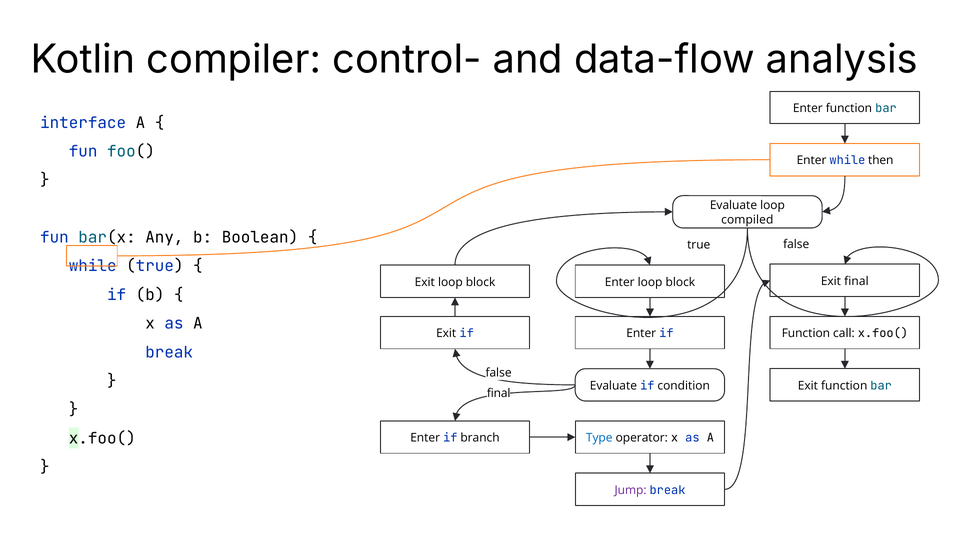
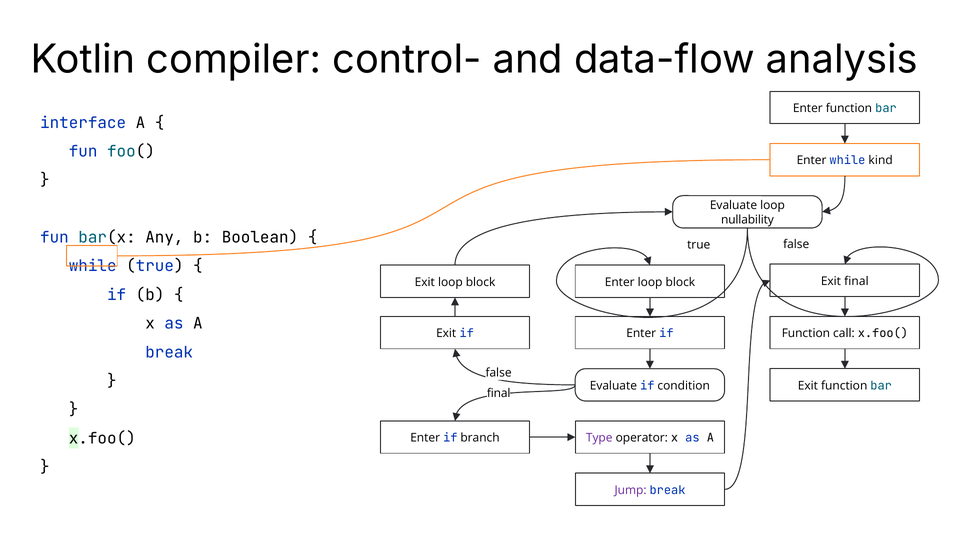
then: then -> kind (881, 160)
compiled: compiled -> nullability (747, 220)
Type colour: blue -> purple (599, 438)
